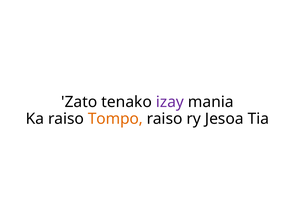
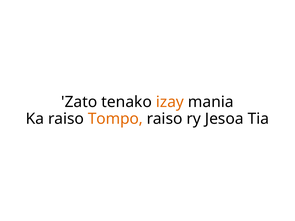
izay colour: purple -> orange (170, 102)
